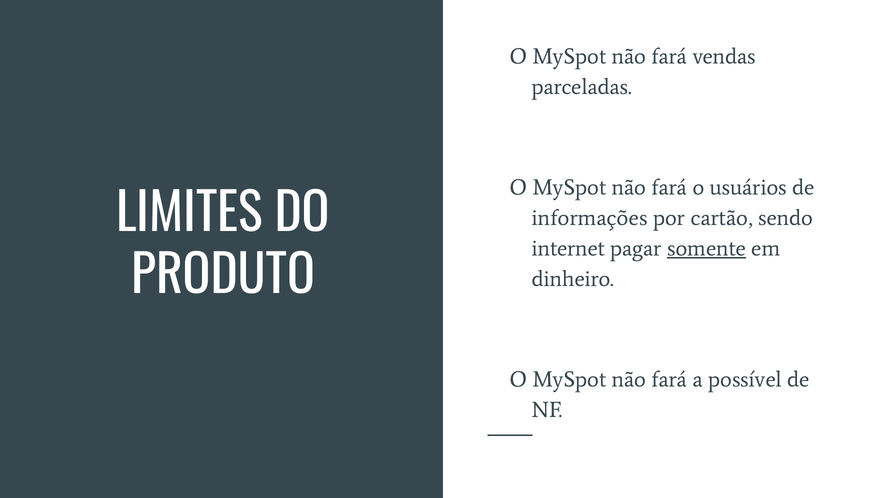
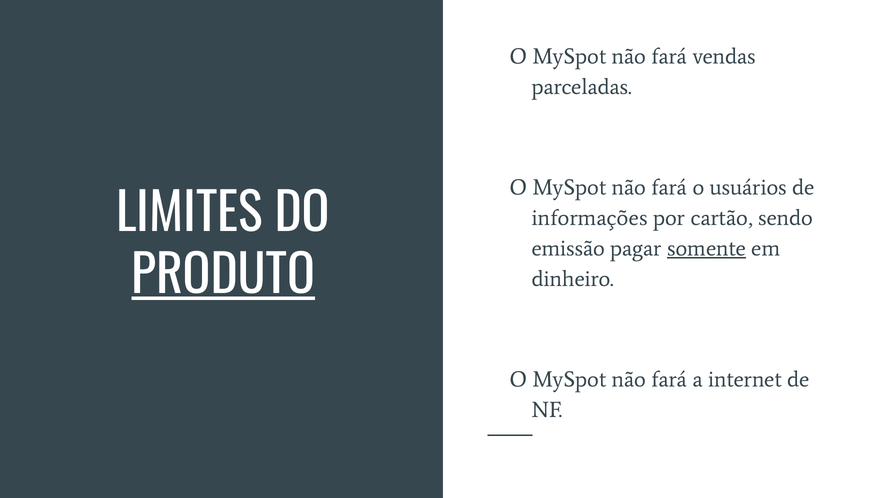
internet: internet -> emissão (568, 248)
PRODUTO underline: none -> present (223, 276)
possível: possível -> internet (745, 379)
